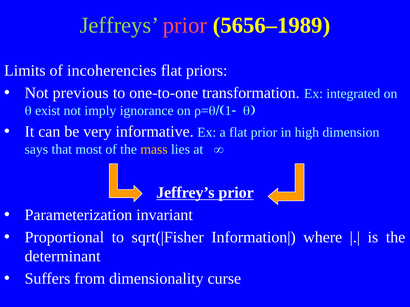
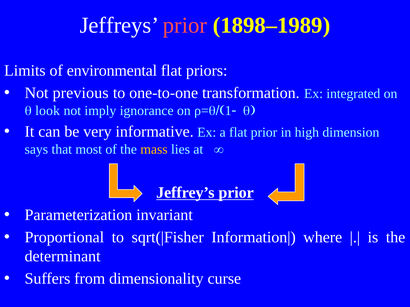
Jeffreys colour: light green -> white (119, 25)
5656–1989: 5656–1989 -> 1898–1989 (272, 25)
incoherencies: incoherencies -> environmental (112, 71)
exist: exist -> look (48, 111)
